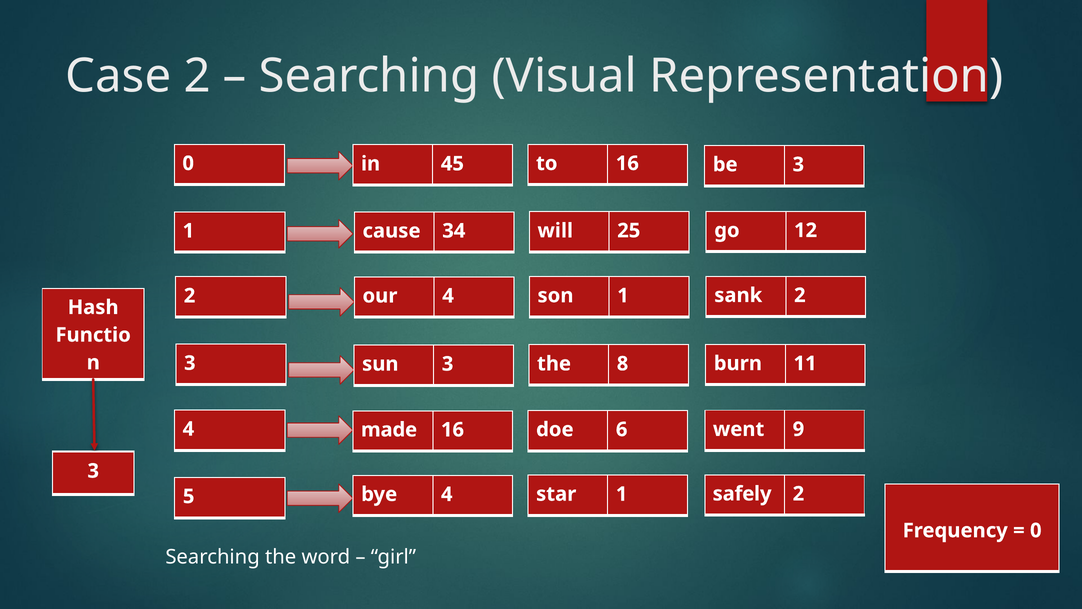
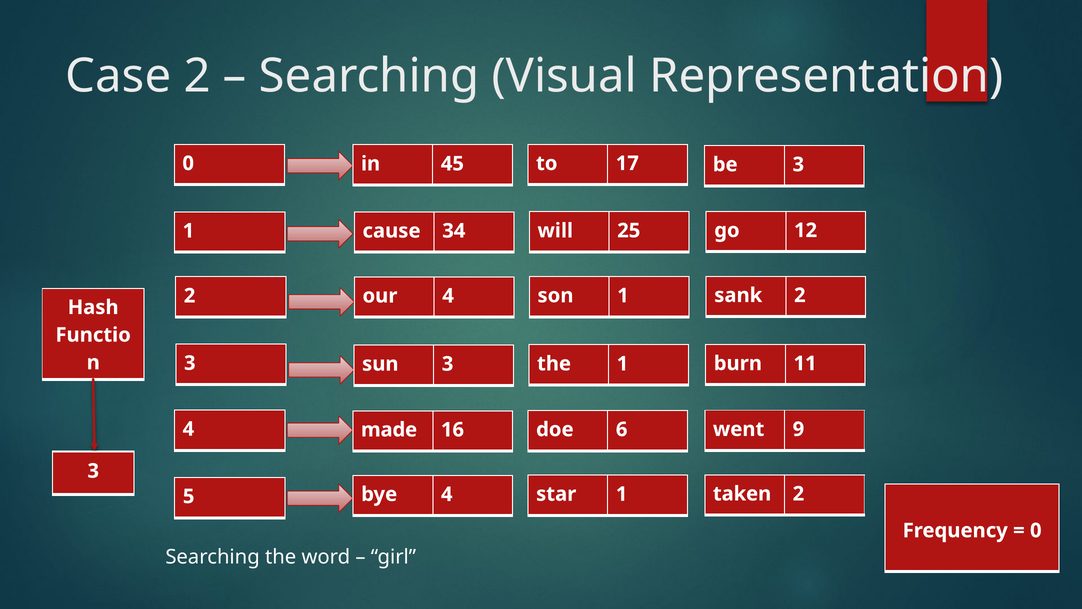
to 16: 16 -> 17 (627, 163)
the 8: 8 -> 1 (623, 363)
safely: safely -> taken (742, 493)
